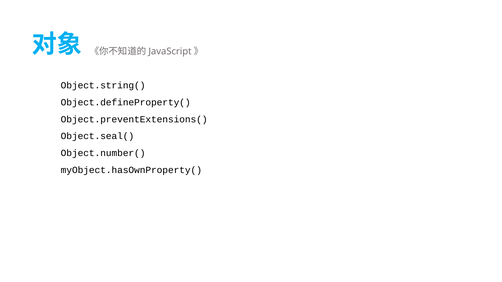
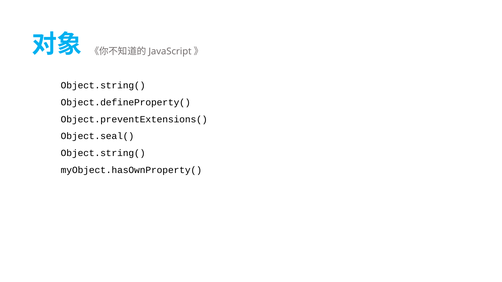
Object.number(: Object.number( -> Object.string( (103, 153)
